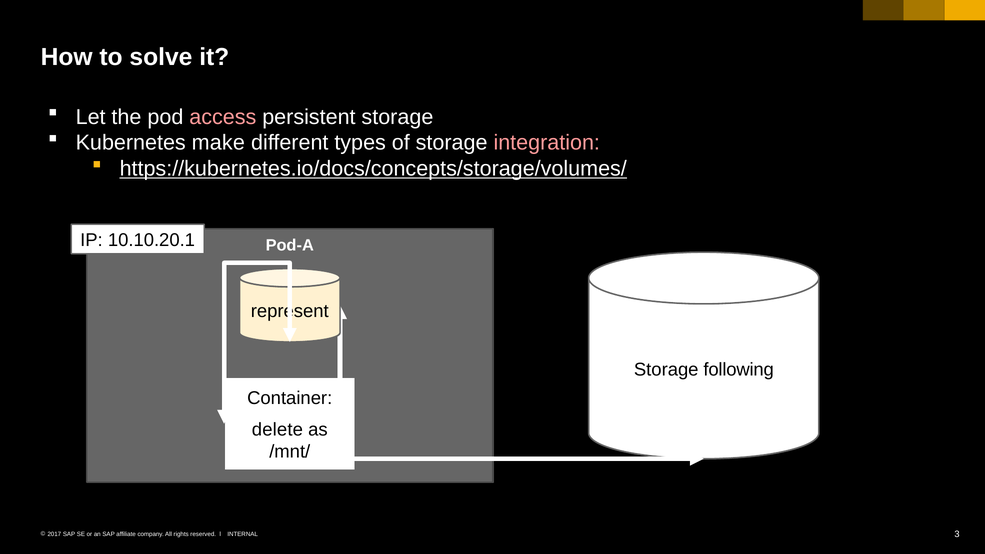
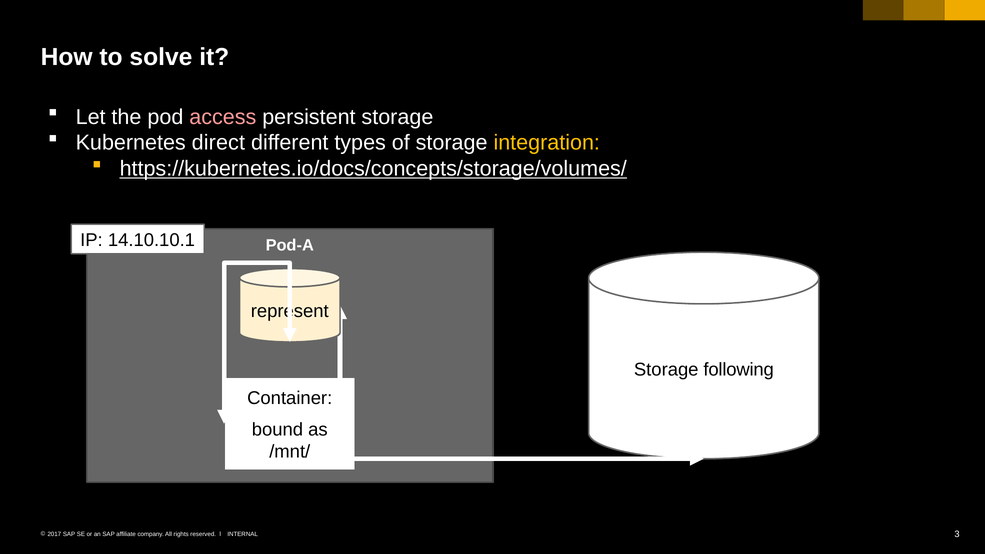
make: make -> direct (218, 143)
integration colour: pink -> yellow (547, 143)
10.10.20.1: 10.10.20.1 -> 14.10.10.1 (151, 240)
delete: delete -> bound (277, 430)
